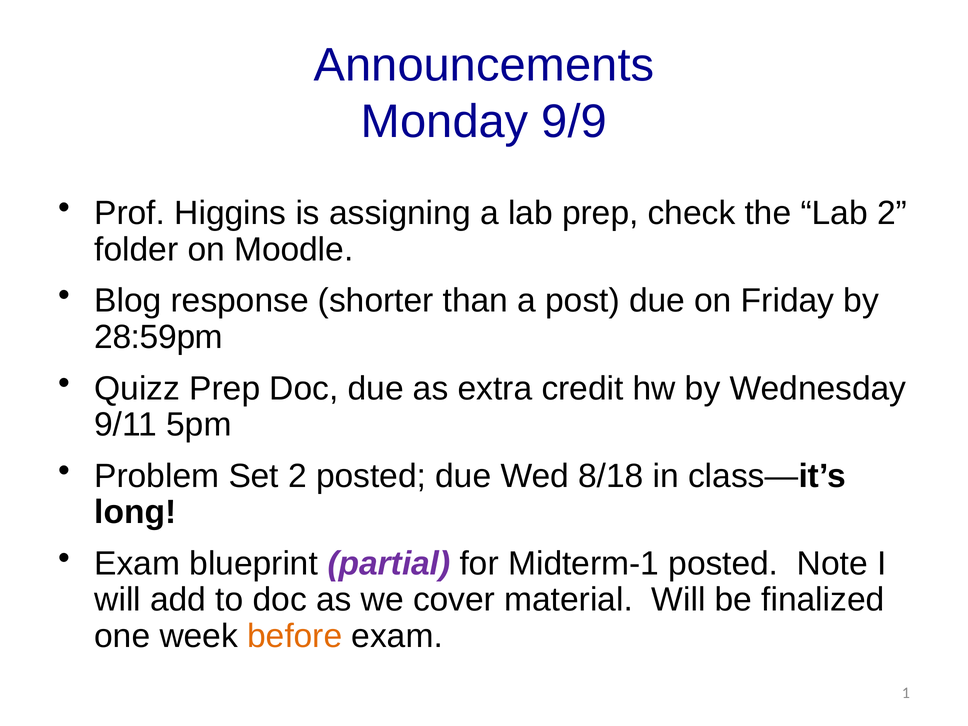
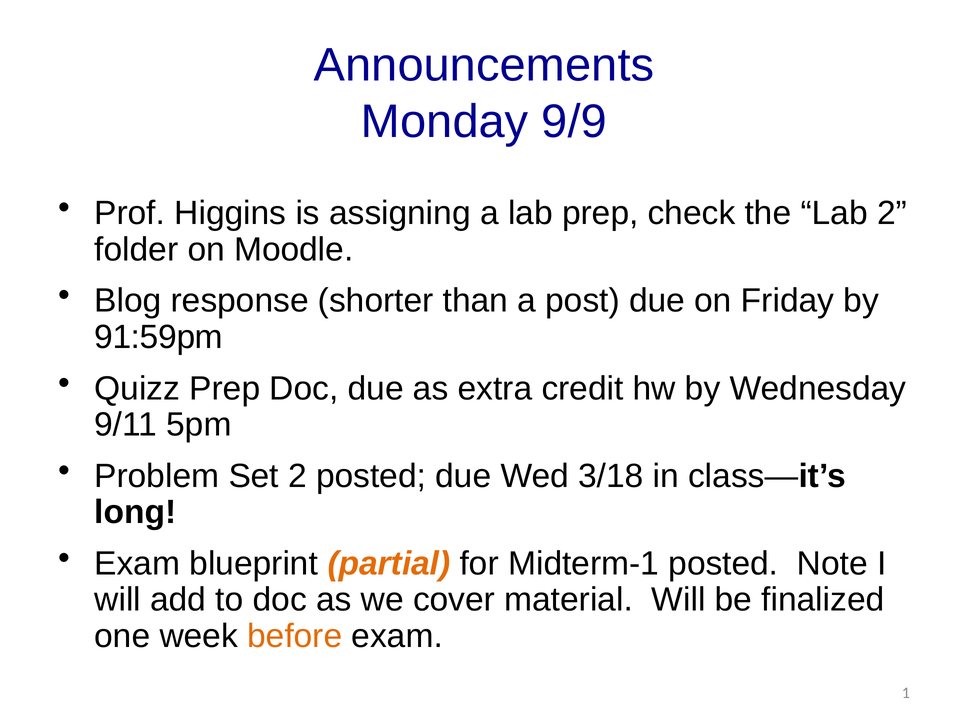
28:59pm: 28:59pm -> 91:59pm (159, 337)
8/18: 8/18 -> 3/18 (611, 476)
partial colour: purple -> orange (389, 563)
